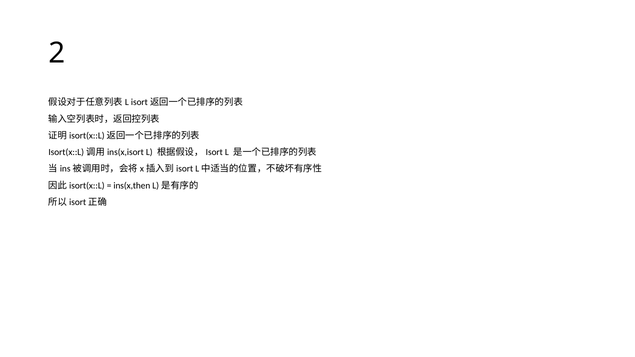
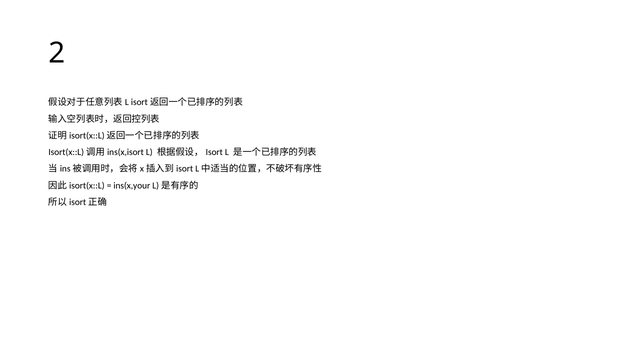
ins(x,then: ins(x,then -> ins(x,your (132, 186)
